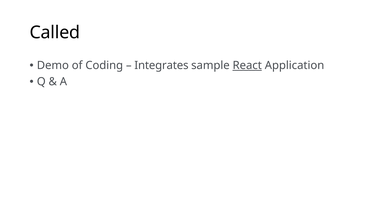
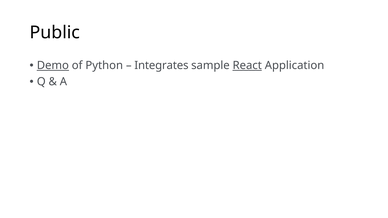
Called: Called -> Public (55, 33)
Demo underline: none -> present (53, 66)
Coding: Coding -> Python (104, 66)
